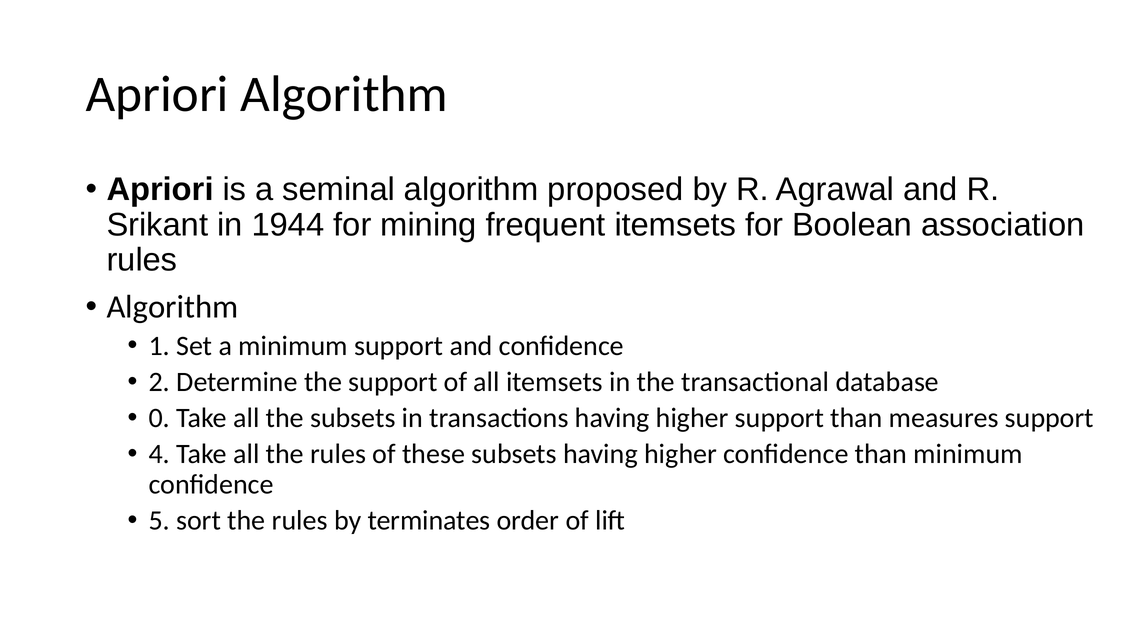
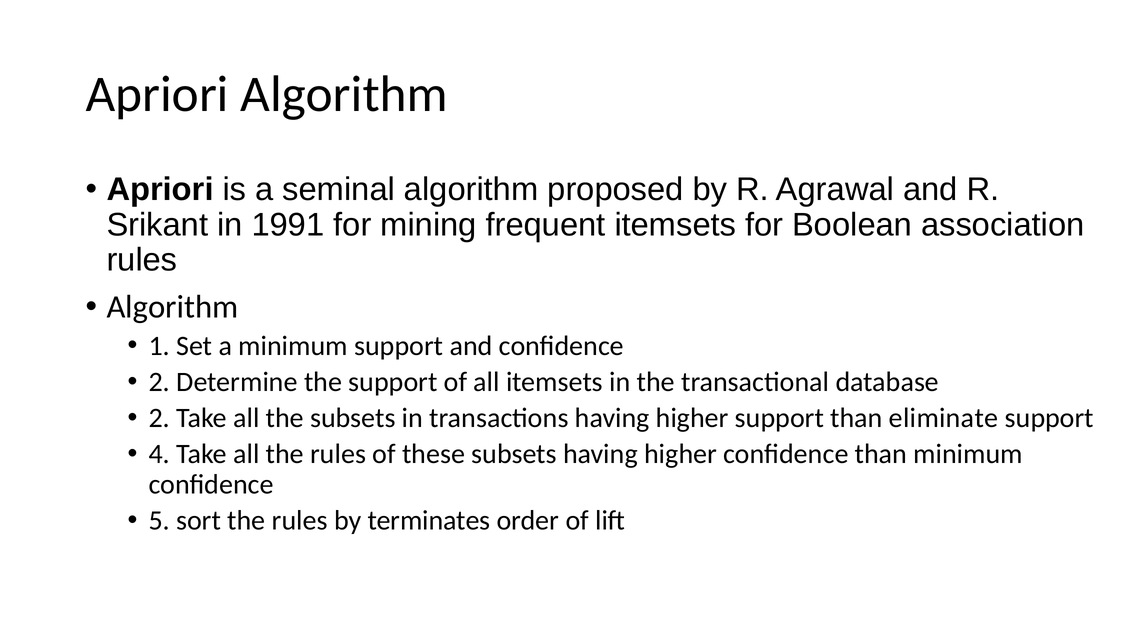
1944: 1944 -> 1991 (288, 225)
0: 0 -> 2 (159, 418)
measures: measures -> eliminate (944, 418)
